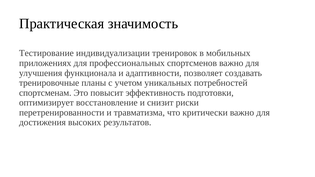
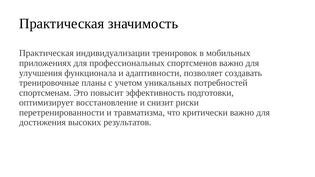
Тестирование: Тестирование -> Практическая (46, 53)
